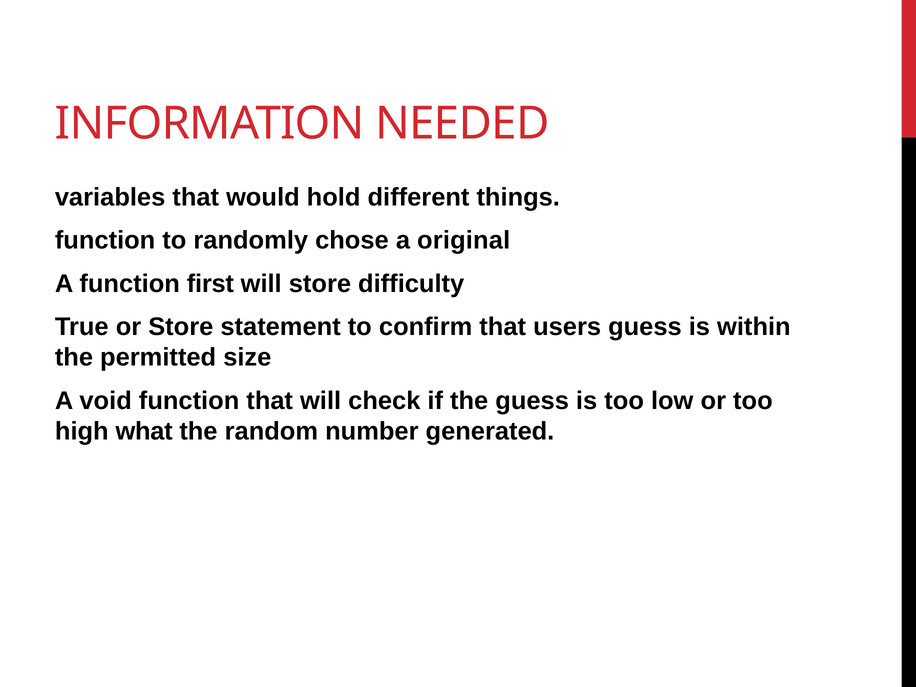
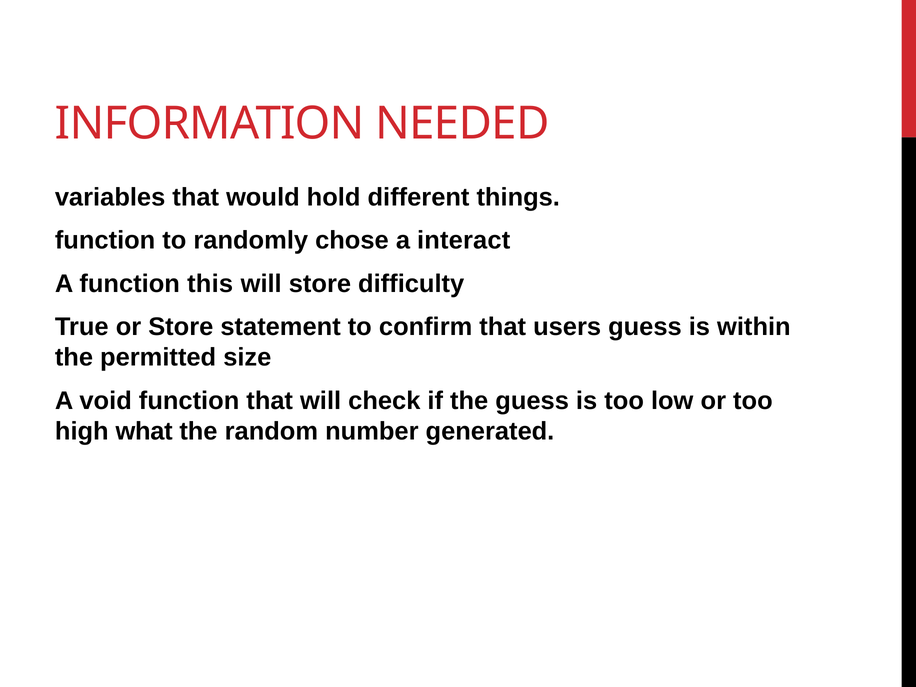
original: original -> interact (464, 240)
first: first -> this (210, 284)
